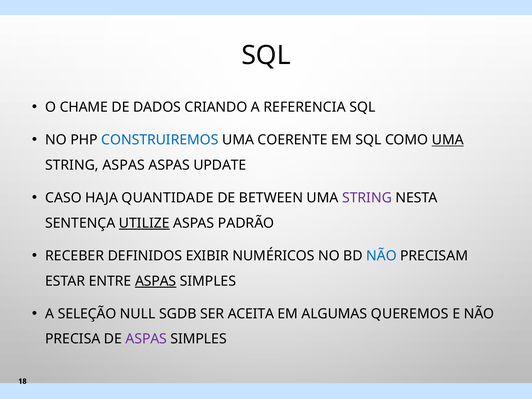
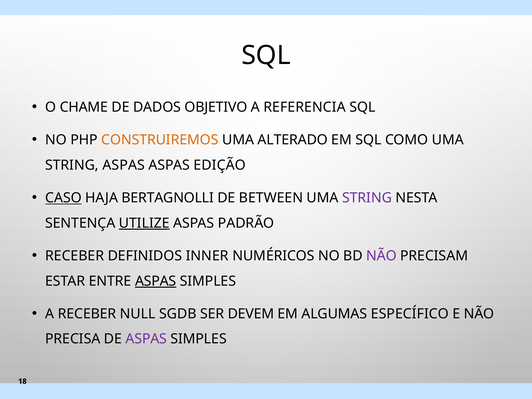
CRIANDO: CRIANDO -> OBJETIVO (216, 107)
CONSTRUIREMOS colour: blue -> orange (160, 140)
COERENTE: COERENTE -> ALTERADO (293, 140)
UMA underline: present -> none (448, 140)
UPDATE: UPDATE -> EDIÇÃO (220, 165)
CASO underline: none -> present (63, 198)
QUANTIDADE: QUANTIDADE -> BERTAGNOLLI (168, 198)
EXIBIR: EXIBIR -> INNER (207, 256)
NÃO colour: blue -> purple (381, 256)
A SELEÇÃO: SELEÇÃO -> RECEBER (87, 314)
ACEITA: ACEITA -> DEVEM (251, 314)
QUEREMOS: QUEREMOS -> ESPECÍFICO (410, 314)
